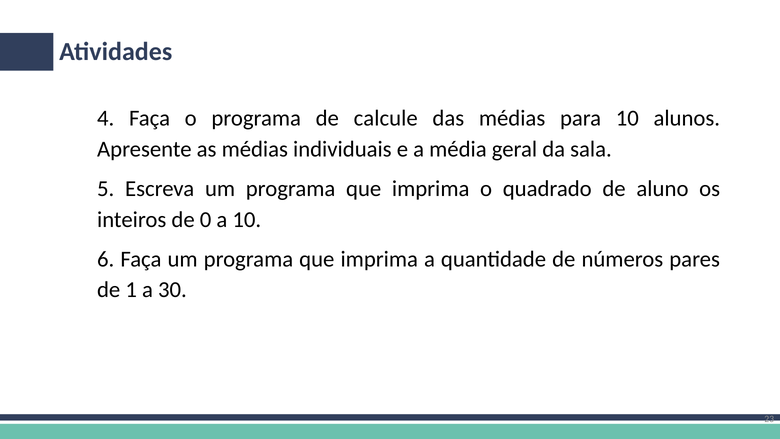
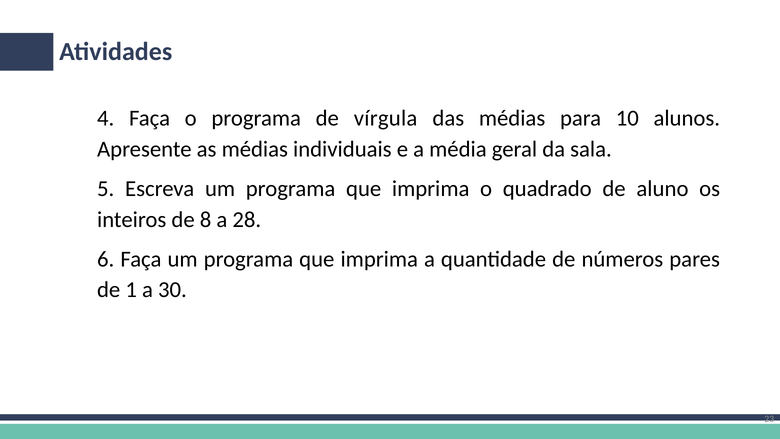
calcule: calcule -> vírgula (386, 118)
0: 0 -> 8 (206, 219)
a 10: 10 -> 28 (247, 219)
